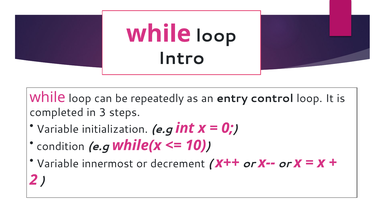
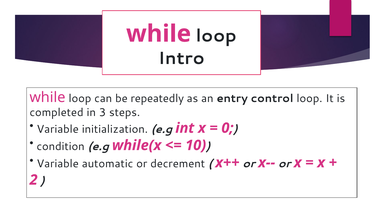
innermost: innermost -> automatic (108, 164)
